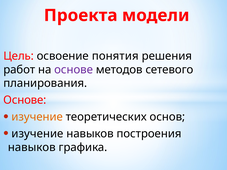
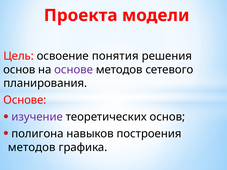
работ: работ -> основ (19, 70)
изучение colour: orange -> purple (37, 117)
изучение: изучение -> полигона (37, 134)
навыков: навыков -> методов (32, 147)
